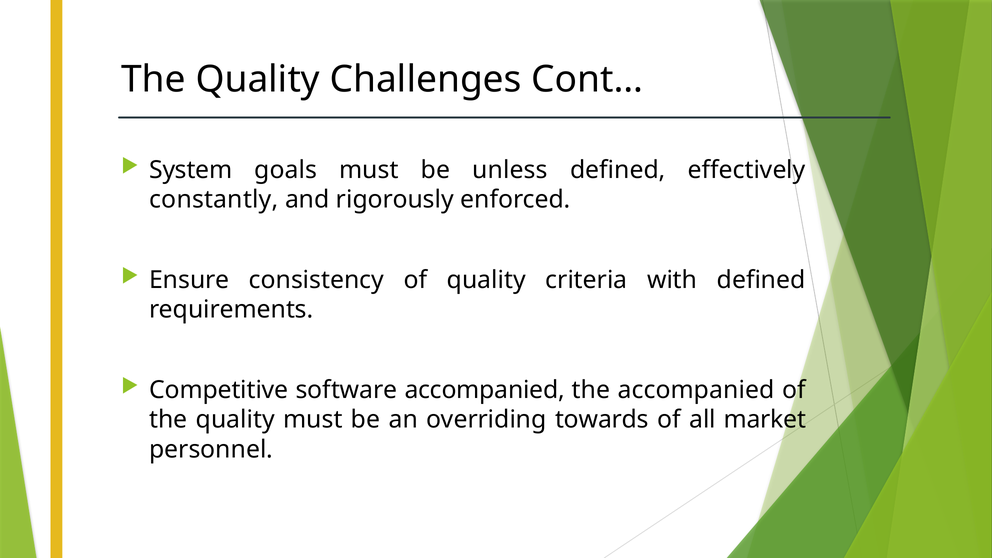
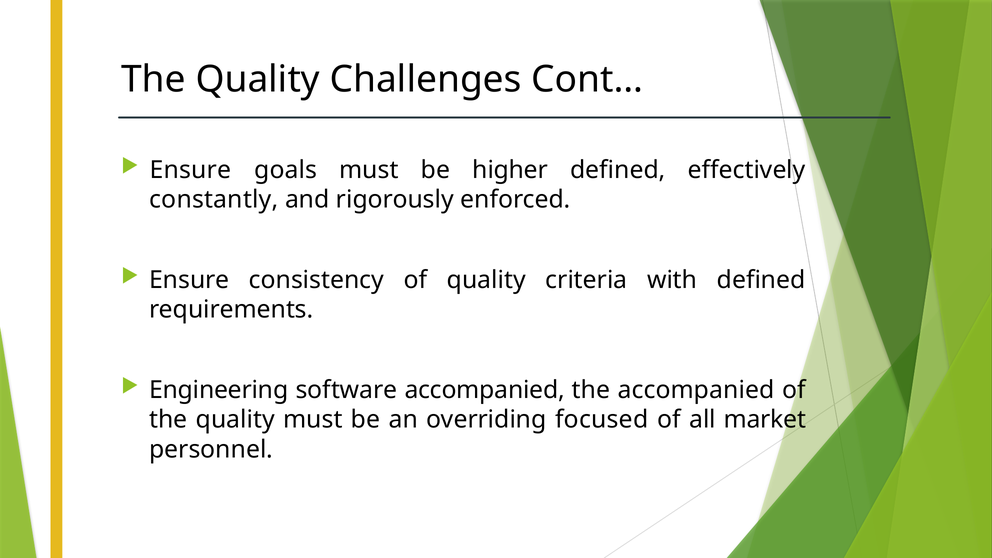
System: System -> Ensure (190, 170)
unless: unless -> higher (510, 170)
Competitive: Competitive -> Engineering (219, 390)
towards: towards -> focused (602, 420)
